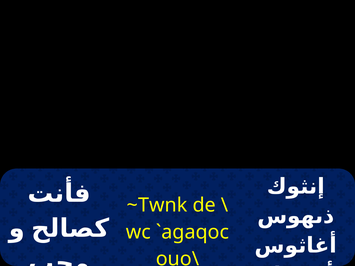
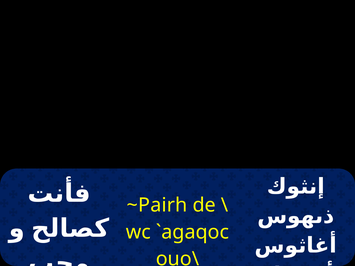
~Twnk: ~Twnk -> ~Pairh (157, 205)
